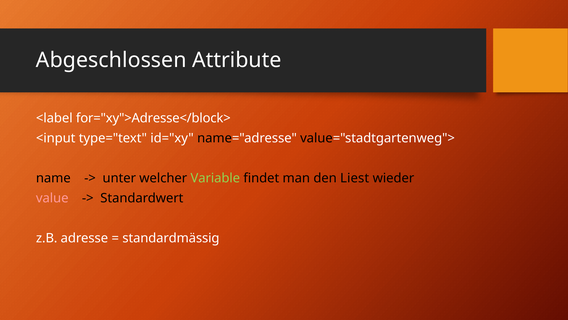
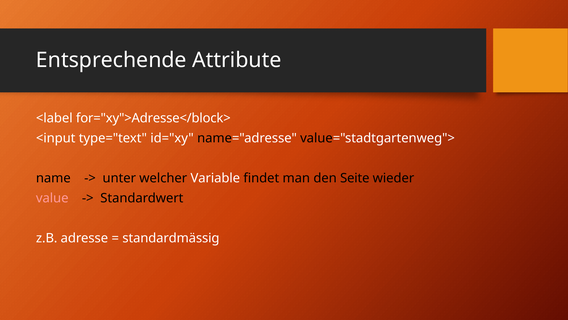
Abgeschlossen: Abgeschlossen -> Entsprechende (111, 60)
Variable colour: light green -> white (215, 178)
Liest: Liest -> Seite (355, 178)
